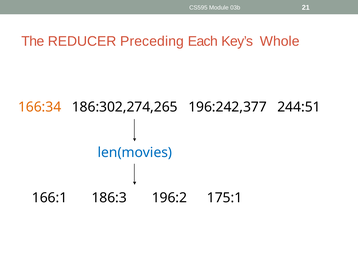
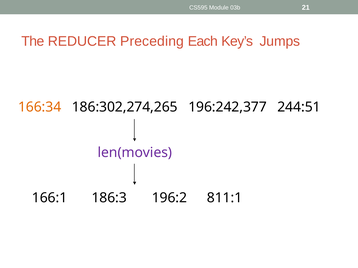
Whole: Whole -> Jumps (280, 41)
len(movies colour: blue -> purple (135, 153)
175:1: 175:1 -> 811:1 (225, 198)
